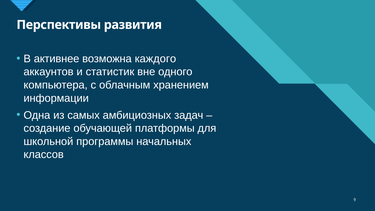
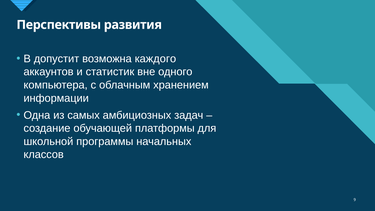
активнее: активнее -> допустит (57, 59)
